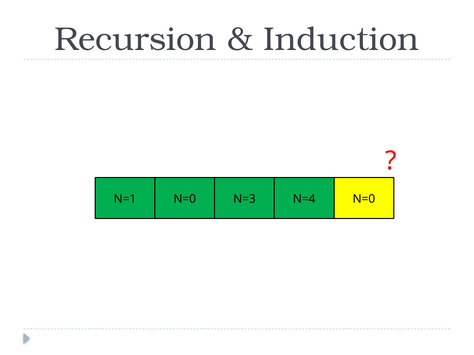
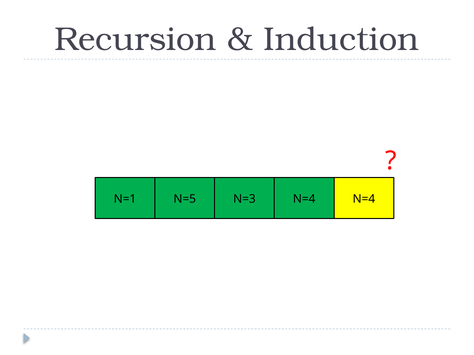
N=0: N=0 -> N=5 (185, 199)
N=4 N=0: N=0 -> N=4 (364, 199)
